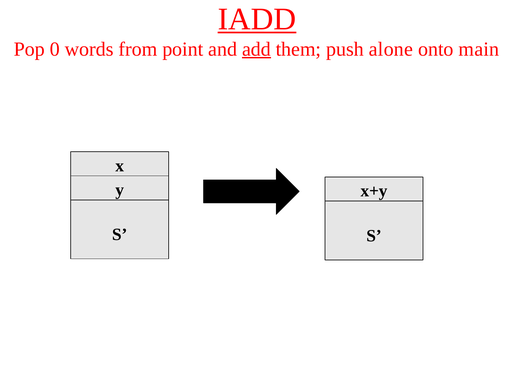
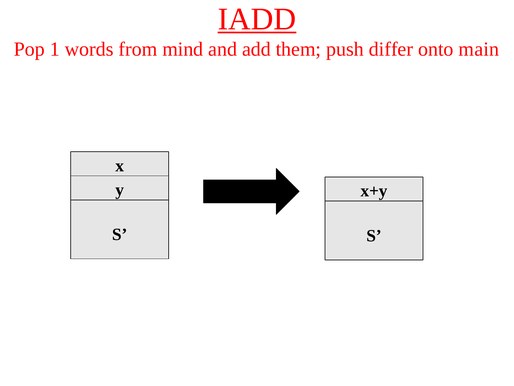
0: 0 -> 1 (55, 49)
point: point -> mind (183, 49)
add underline: present -> none (256, 49)
alone: alone -> differ (391, 49)
